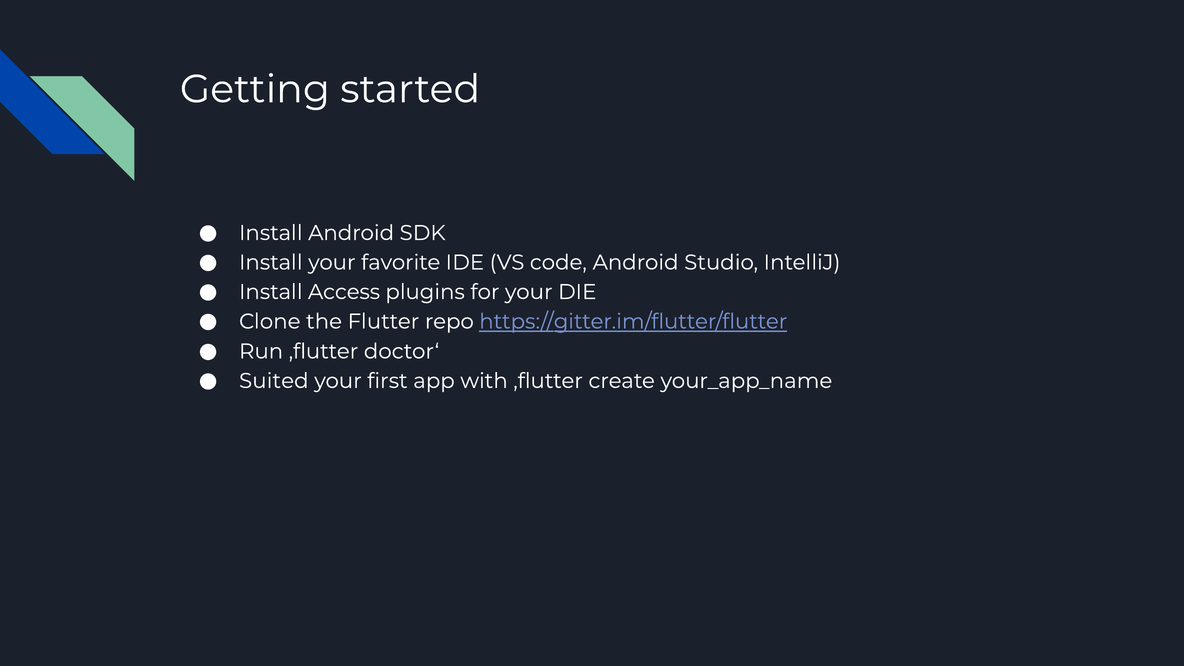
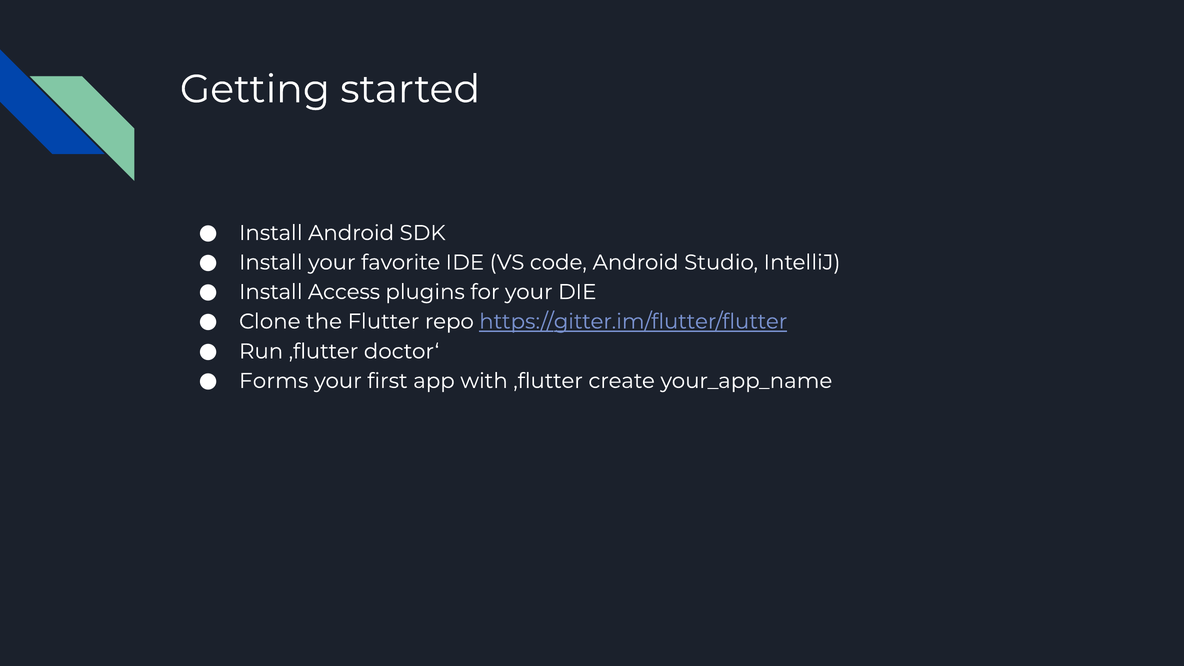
Suited: Suited -> Forms (274, 381)
